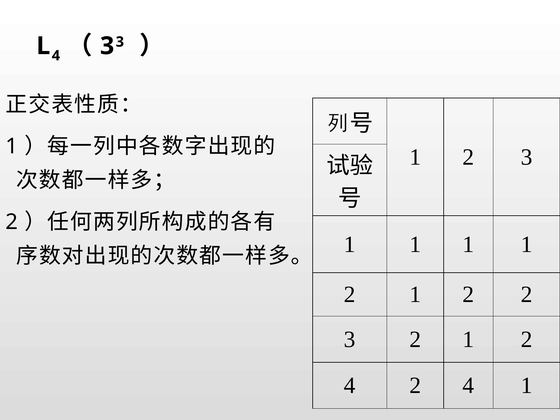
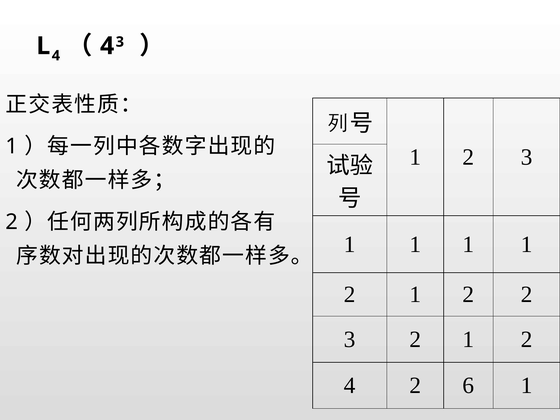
3: 3 -> 4 (107, 46)
4 2 4: 4 -> 6 (468, 386)
